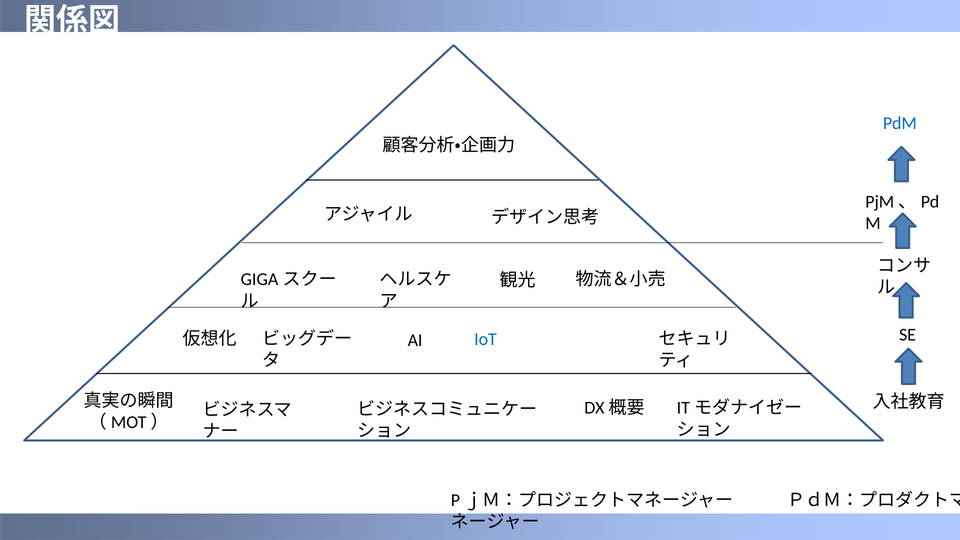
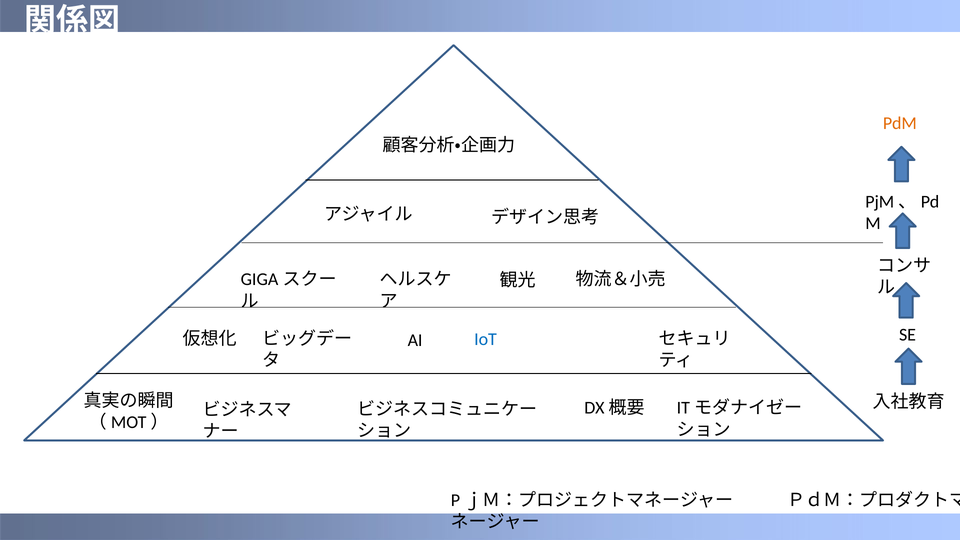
PdM colour: blue -> orange (900, 123)
